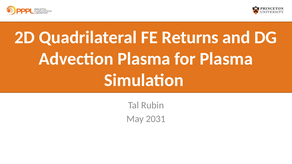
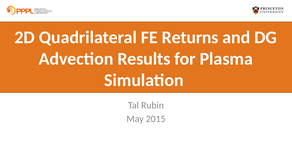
Advection Plasma: Plasma -> Results (144, 59)
2031: 2031 -> 2015 (156, 119)
